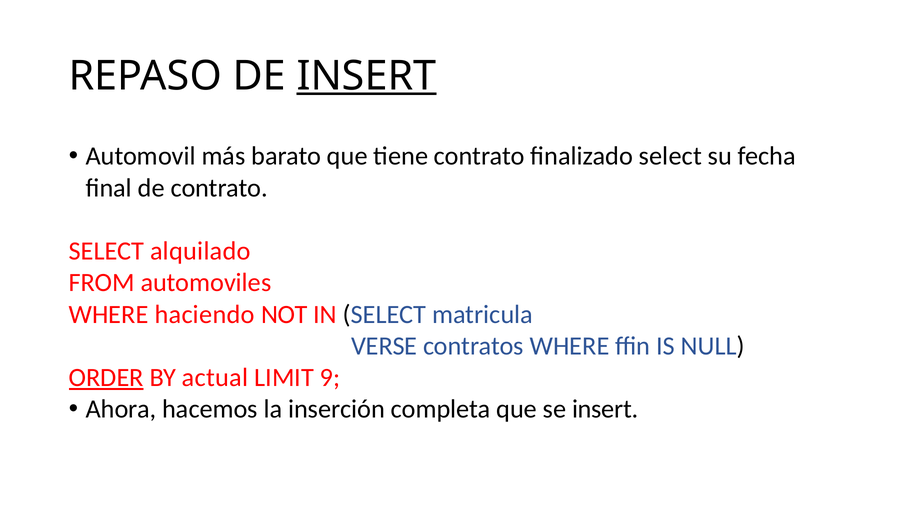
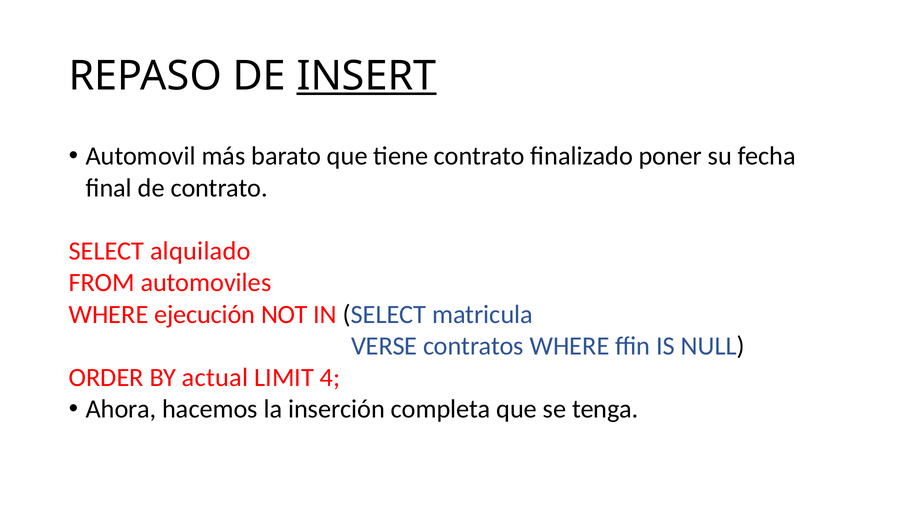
finalizado select: select -> poner (670, 156)
haciendo: haciendo -> ejecución (205, 314)
ORDER underline: present -> none (106, 377)
9: 9 -> 4 (330, 377)
se insert: insert -> tenga (605, 409)
